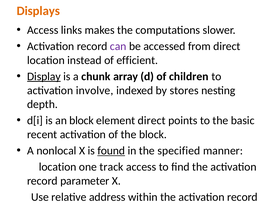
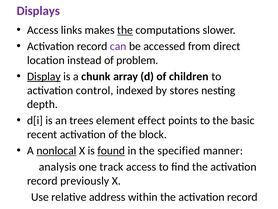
Displays colour: orange -> purple (38, 11)
the underline: none -> present (125, 30)
efficient: efficient -> problem (137, 60)
involve: involve -> control (95, 90)
an block: block -> trees (81, 120)
element direct: direct -> effect (152, 120)
nonlocal underline: none -> present (56, 150)
location: location -> analysis (58, 167)
parameter: parameter -> previously (85, 180)
